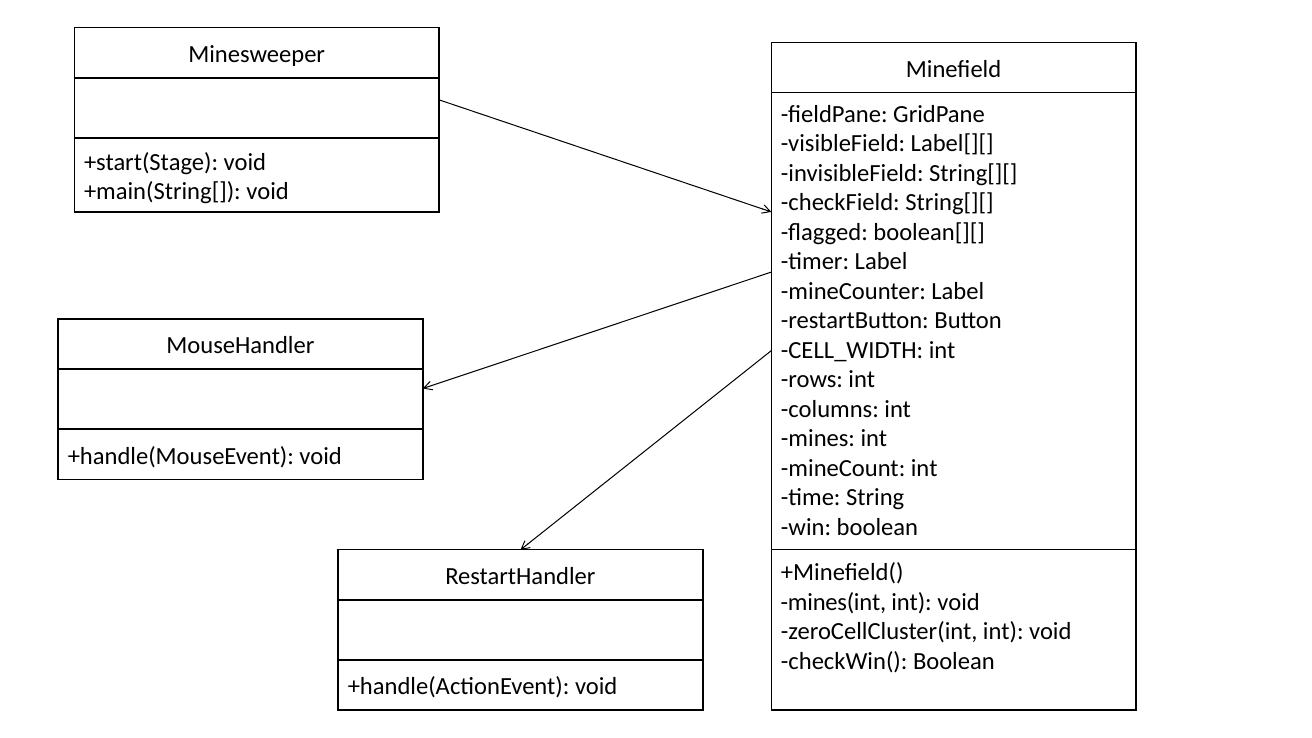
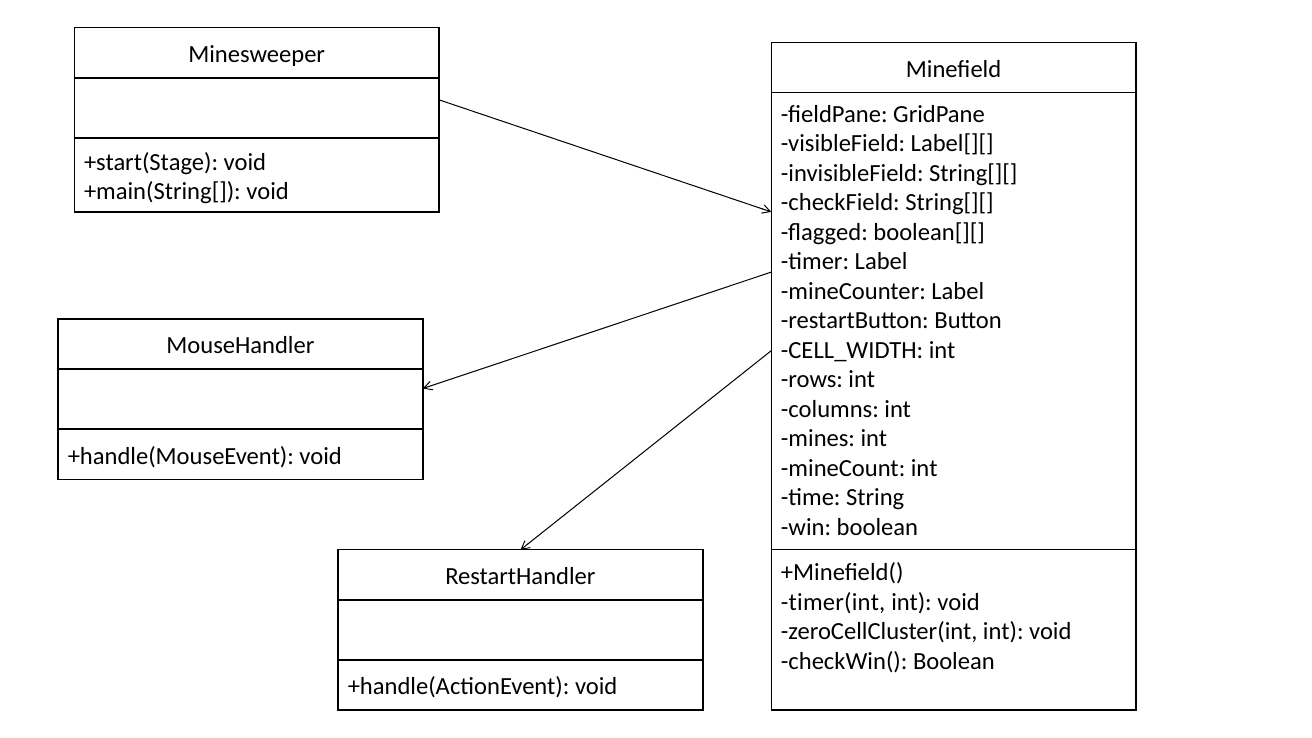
mines(int: mines(int -> timer(int (833, 602)
